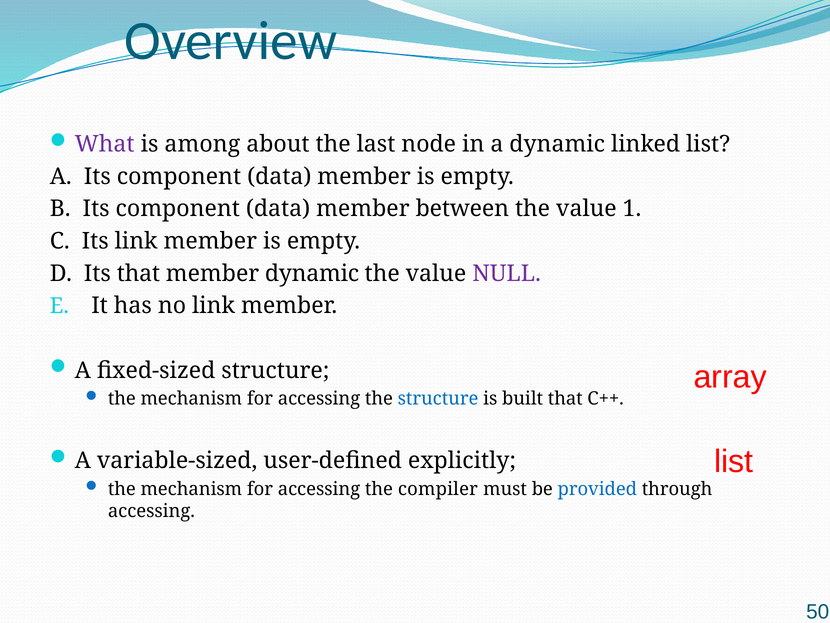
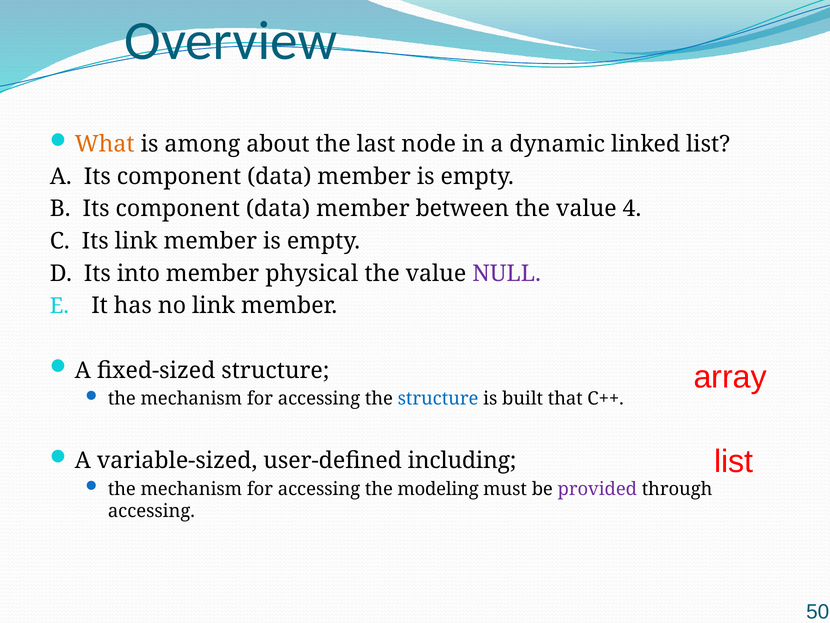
What colour: purple -> orange (105, 144)
1: 1 -> 4 (632, 209)
Its that: that -> into (138, 273)
member dynamic: dynamic -> physical (312, 273)
explicitly: explicitly -> including (462, 460)
compiler: compiler -> modeling (438, 489)
provided colour: blue -> purple (597, 489)
